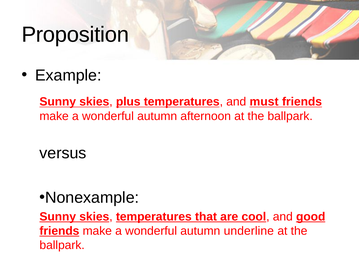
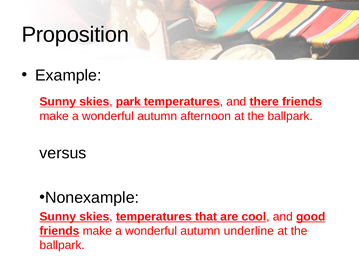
plus: plus -> park (128, 102)
must: must -> there (264, 102)
